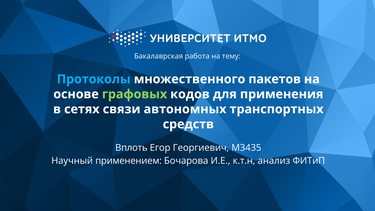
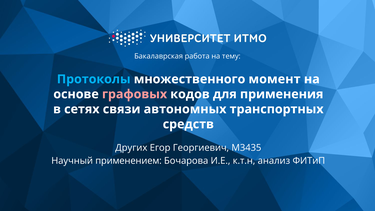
пакетов: пакетов -> момент (275, 79)
графовых colour: light green -> pink (135, 94)
Вплоть: Вплоть -> Других (131, 148)
